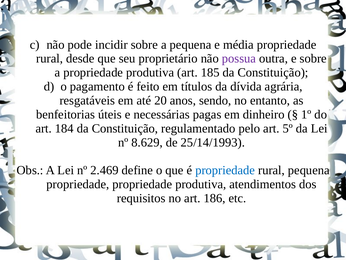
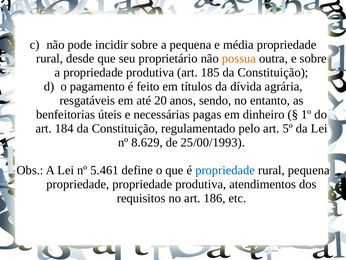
possua colour: purple -> orange (239, 58)
25/14/1993: 25/14/1993 -> 25/00/1993 (213, 142)
2.469: 2.469 -> 5.461 (104, 170)
